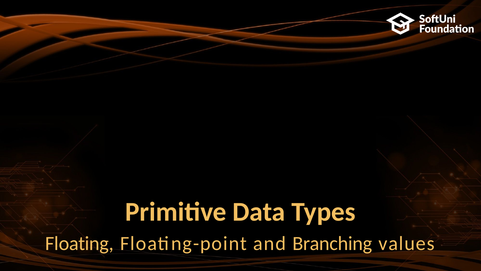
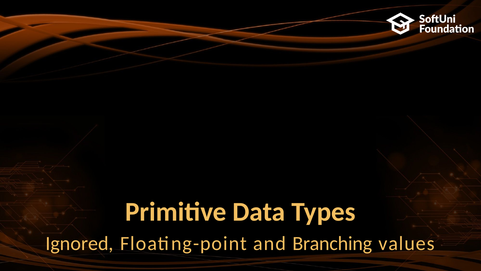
Floating: Floating -> Ignored (79, 243)
